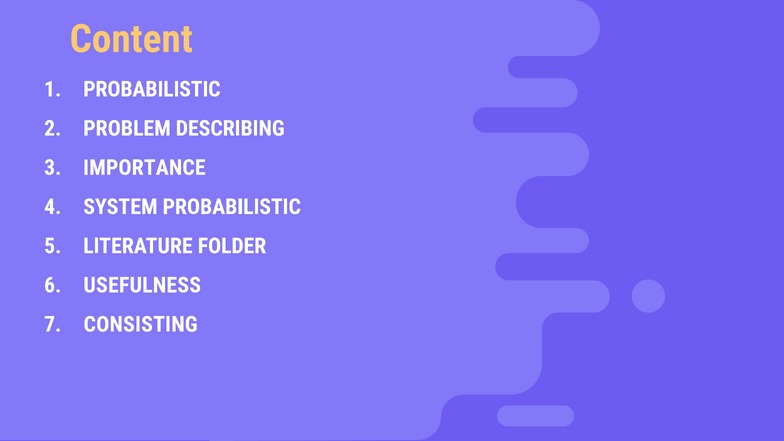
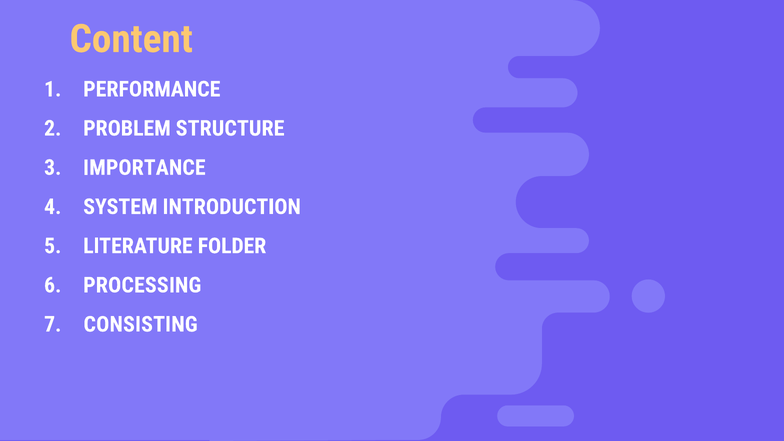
PROBABILISTIC: PROBABILISTIC -> PERFORMANCE (152, 89)
DESCRIBING: DESCRIBING -> STRUCTURE (230, 128)
SYSTEM PROBABILISTIC: PROBABILISTIC -> INTRODUCTION (232, 207)
USEFULNESS: USEFULNESS -> PROCESSING (142, 285)
